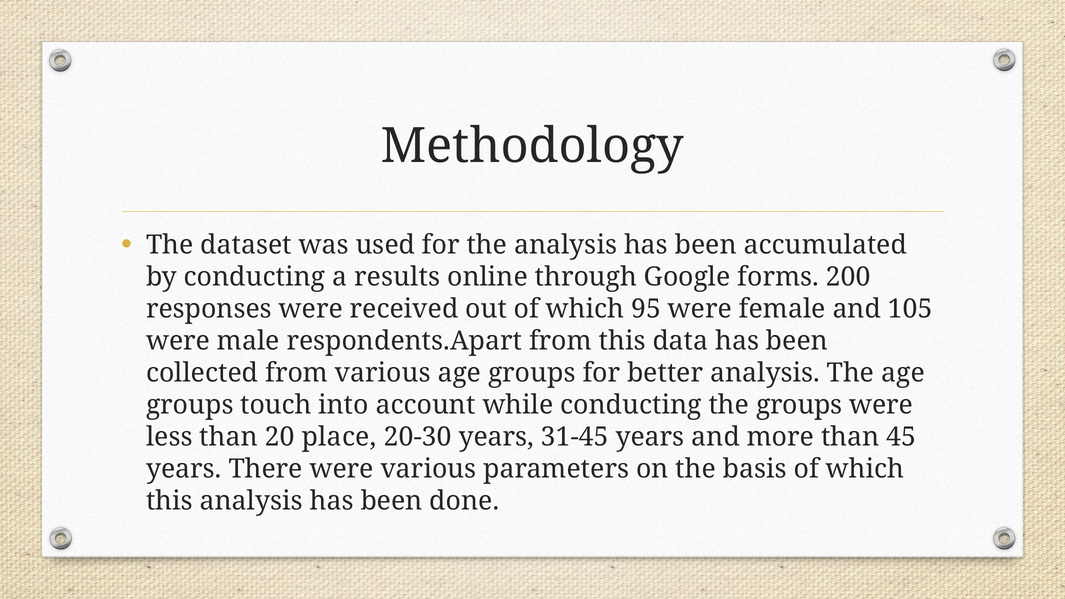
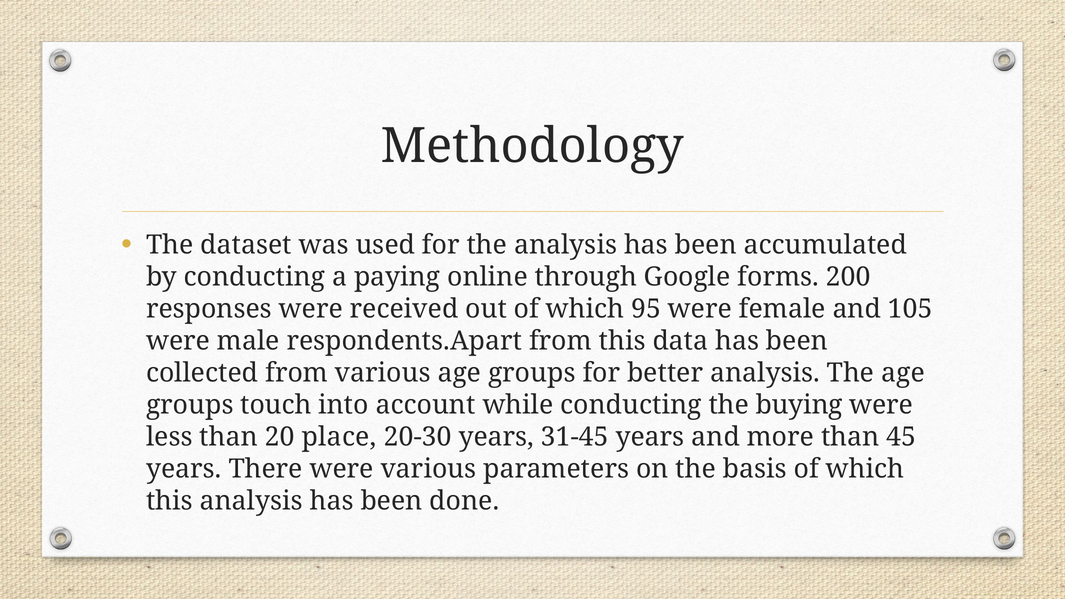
results: results -> paying (397, 277)
the groups: groups -> buying (799, 405)
